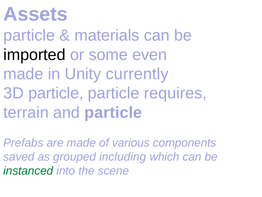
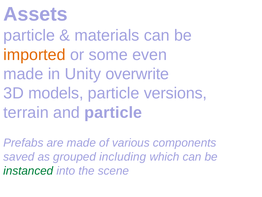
imported colour: black -> orange (34, 55)
currently: currently -> overwrite (137, 74)
3D particle: particle -> models (56, 93)
requires: requires -> versions (175, 93)
